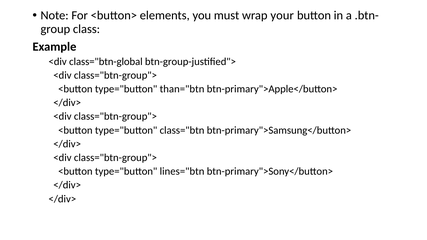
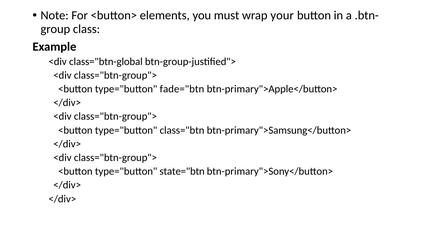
than="btn: than="btn -> fade="btn (182, 89)
lines="btn: lines="btn -> state="btn (182, 172)
